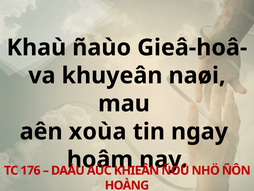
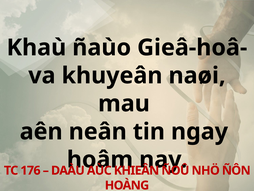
xoùa: xoùa -> neân (98, 131)
